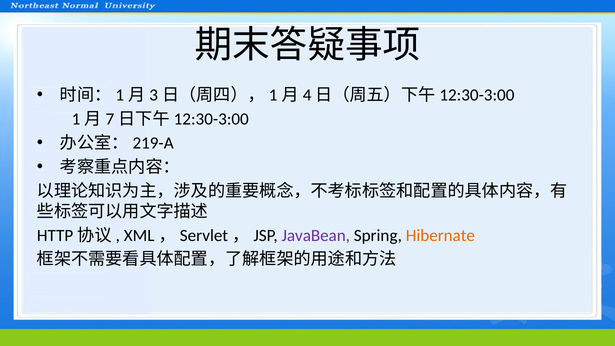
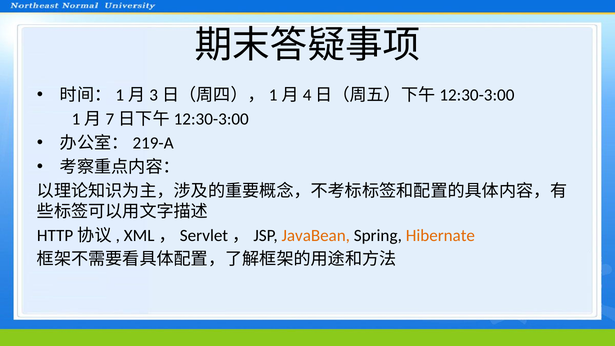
JavaBean colour: purple -> orange (316, 235)
